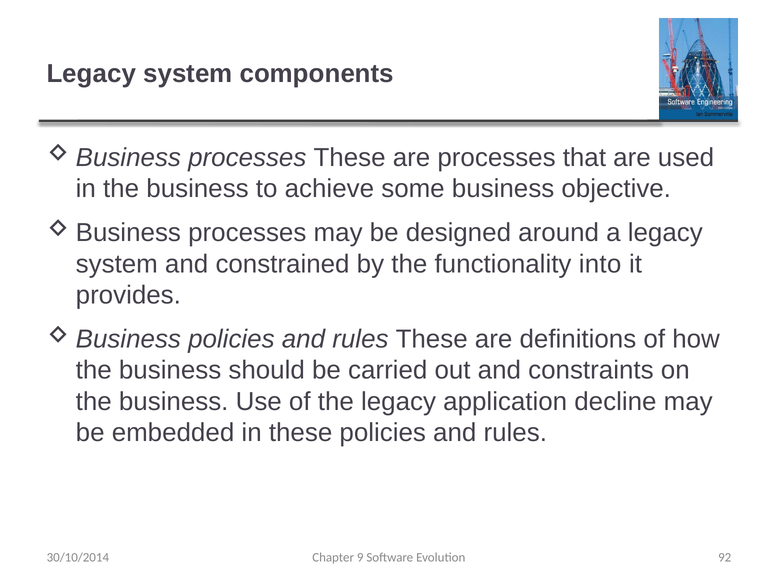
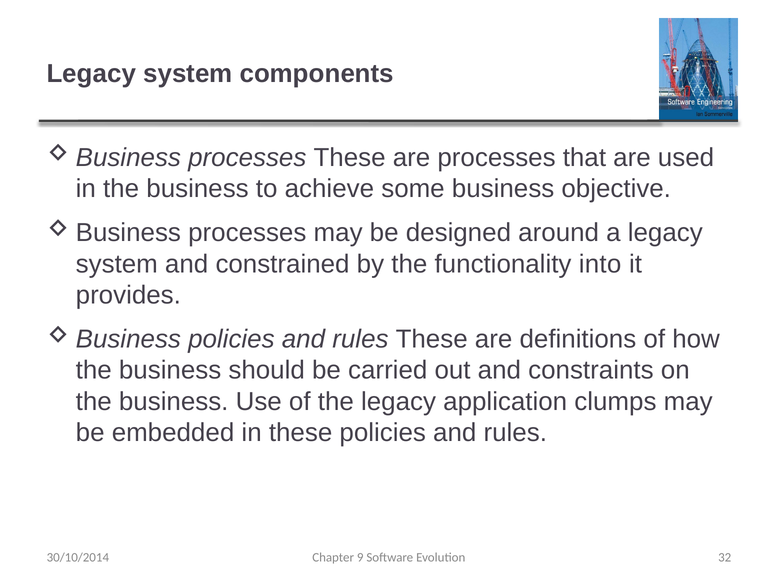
decline: decline -> clumps (615, 401)
92: 92 -> 32 (725, 557)
